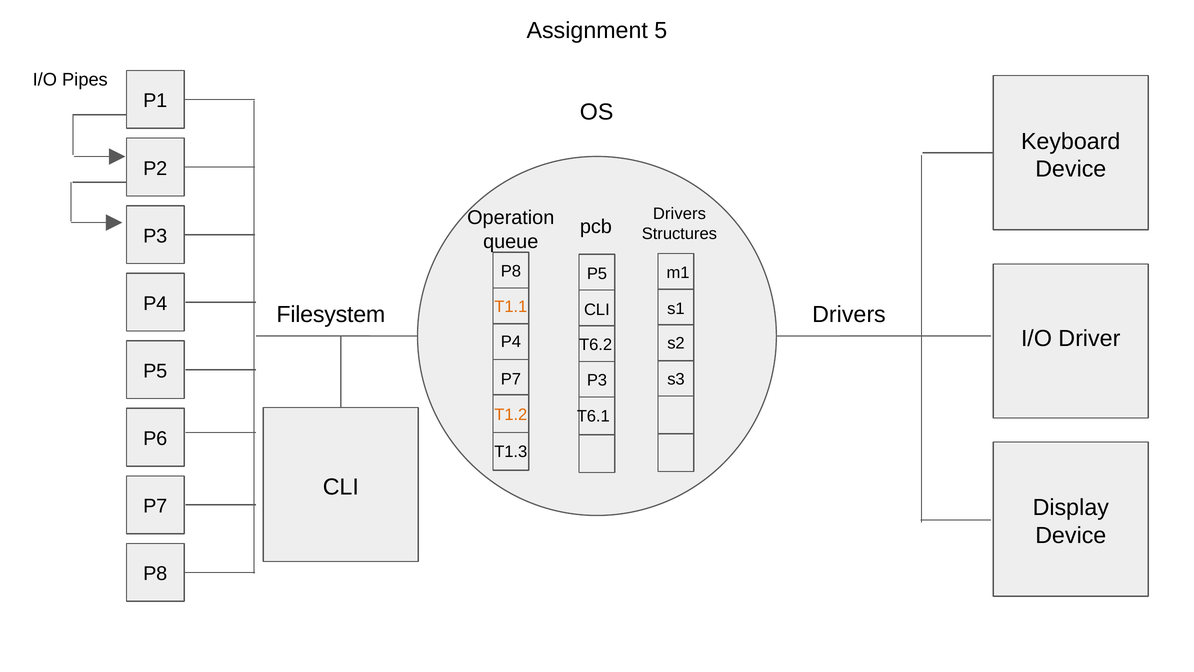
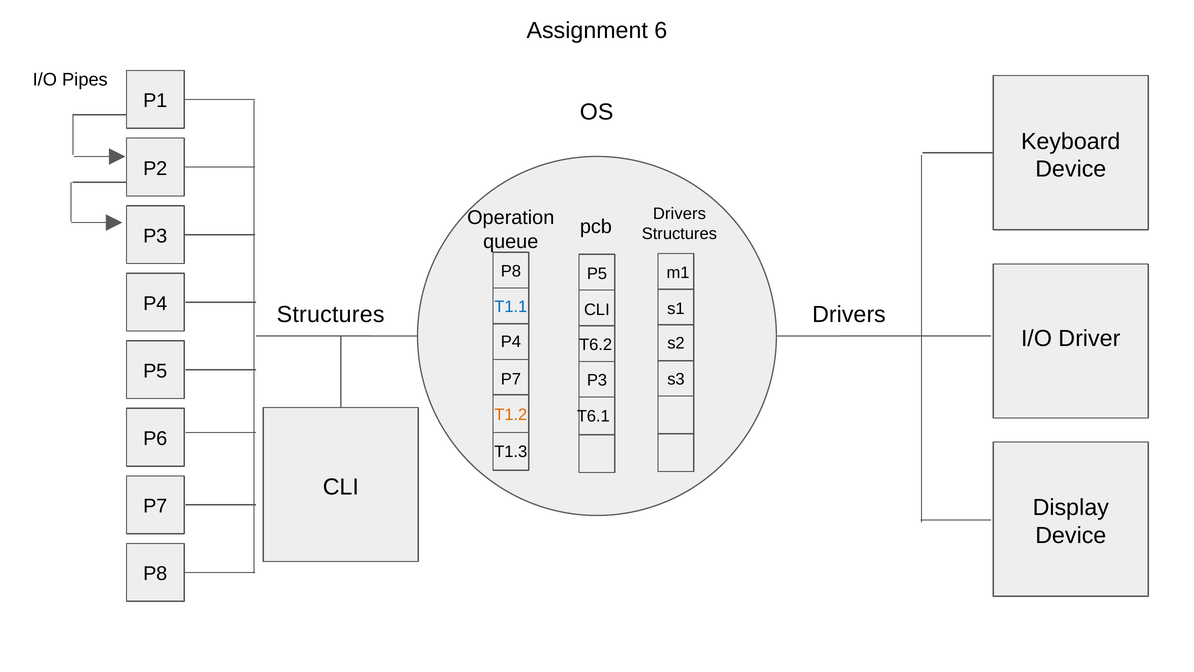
5: 5 -> 6 (661, 31)
T1.1 colour: orange -> blue (511, 307)
Filesystem: Filesystem -> Structures (331, 314)
